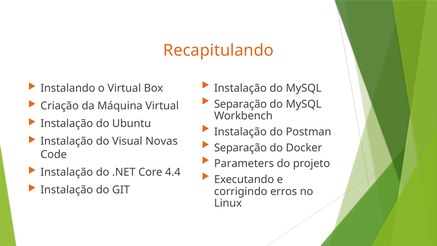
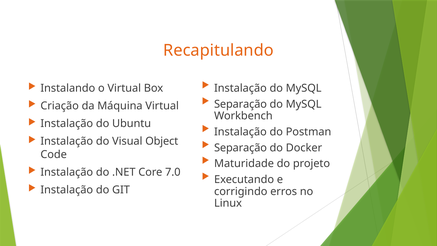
Novas: Novas -> Object (162, 141)
Parameters: Parameters -> Maturidade (244, 164)
4.4: 4.4 -> 7.0 (173, 172)
